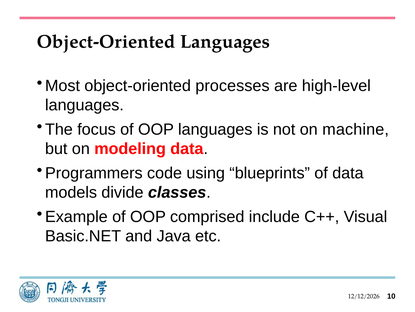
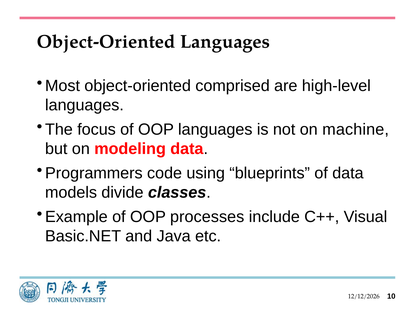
processes: processes -> comprised (233, 86)
comprised: comprised -> processes (207, 216)
